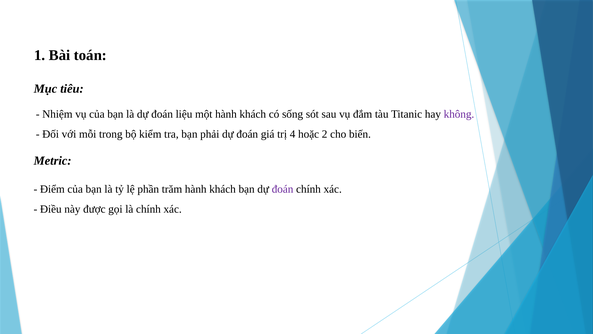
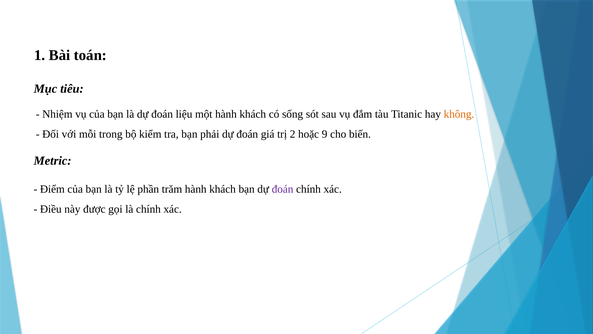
không colour: purple -> orange (459, 114)
4: 4 -> 2 (293, 134)
2: 2 -> 9 (325, 134)
